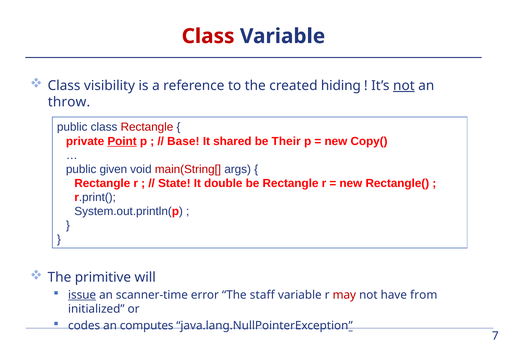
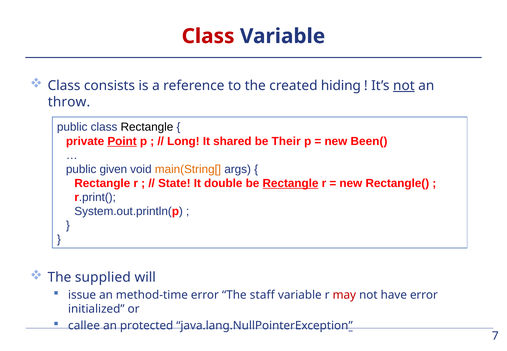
visibility: visibility -> consists (109, 86)
Rectangle colour: red -> black (147, 127)
Base: Base -> Long (183, 141)
Copy(: Copy( -> Been( (369, 141)
main(String[ colour: red -> orange (188, 169)
Rectangle underline: none -> present (290, 183)
primitive: primitive -> supplied (103, 277)
issue underline: present -> none (82, 295)
scanner-time: scanner-time -> method-time (152, 295)
have from: from -> error (424, 295)
codes: codes -> callee (84, 326)
computes: computes -> protected (147, 326)
